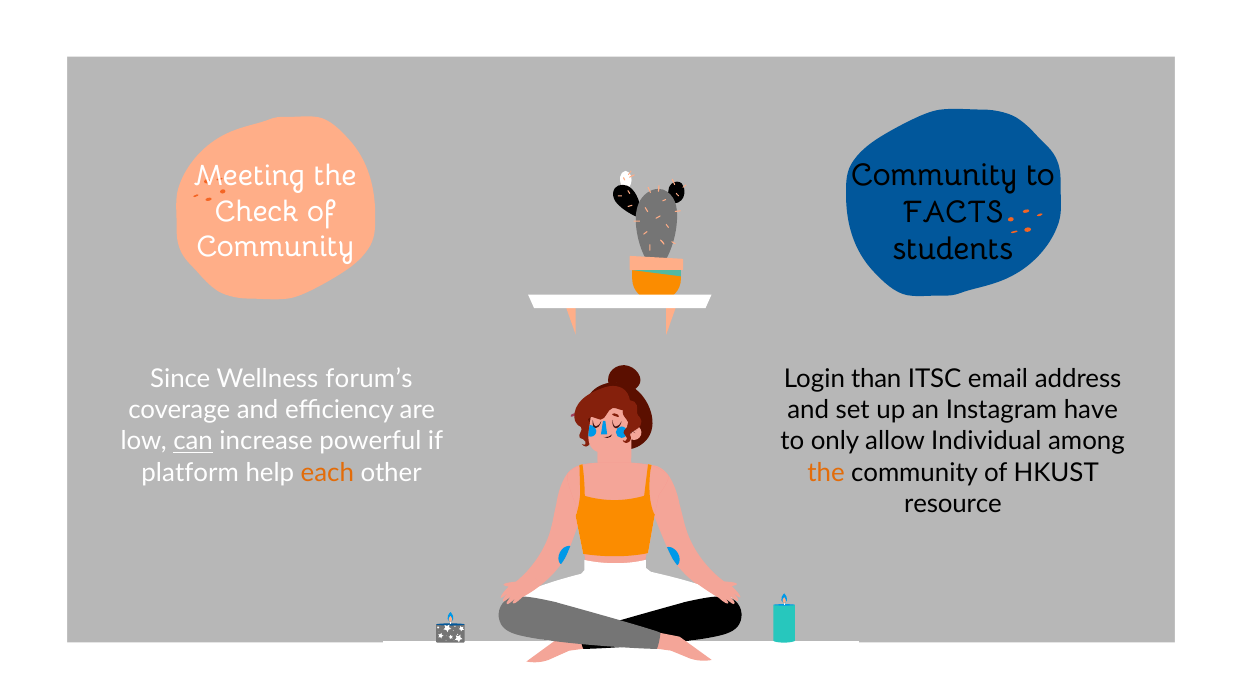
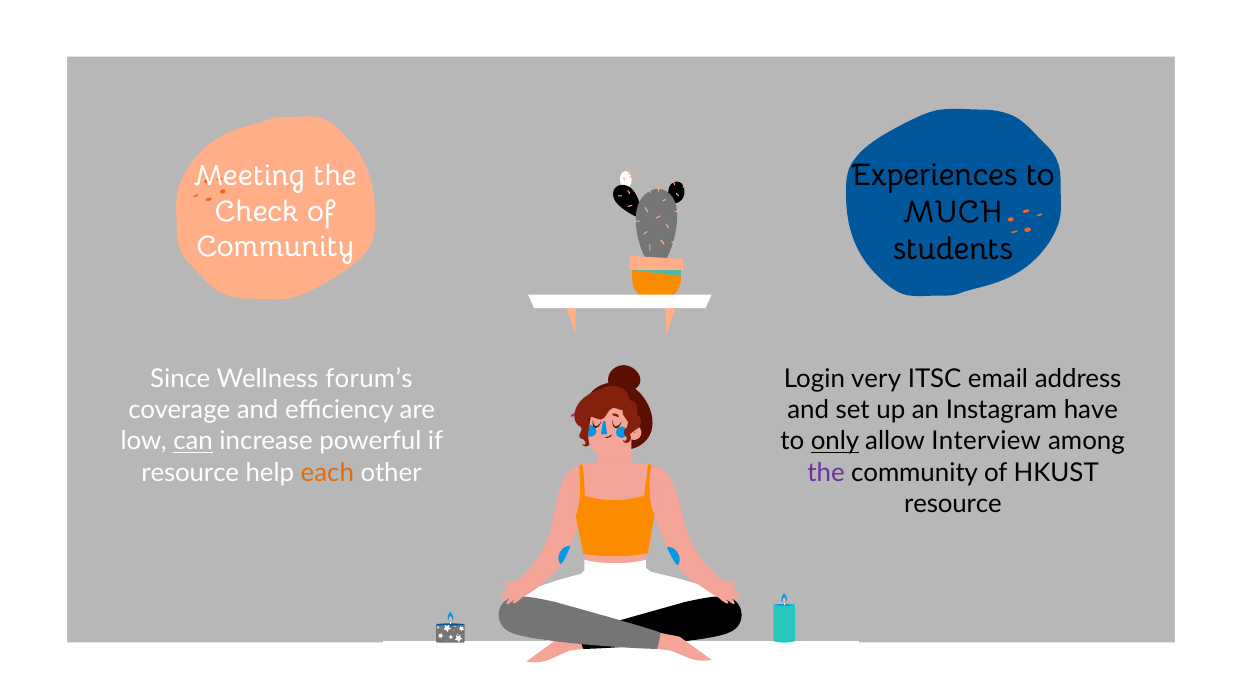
Community: Community -> Experiences (934, 175)
FACTS: FACTS -> MUCH (953, 212)
than: than -> very (876, 379)
only underline: none -> present (835, 441)
Individual: Individual -> Interview (986, 441)
platform: platform -> resource (190, 472)
the colour: orange -> purple (826, 472)
